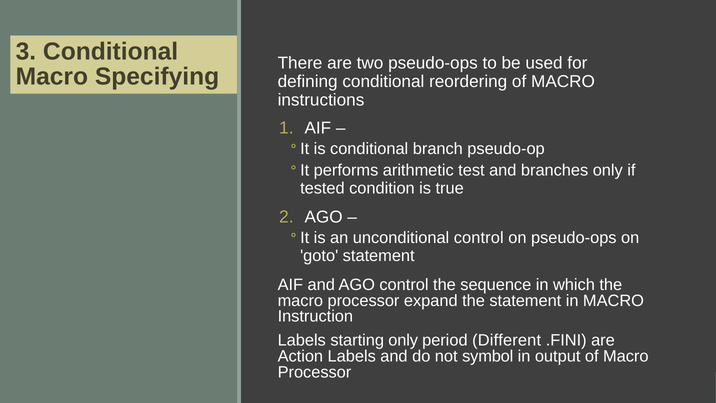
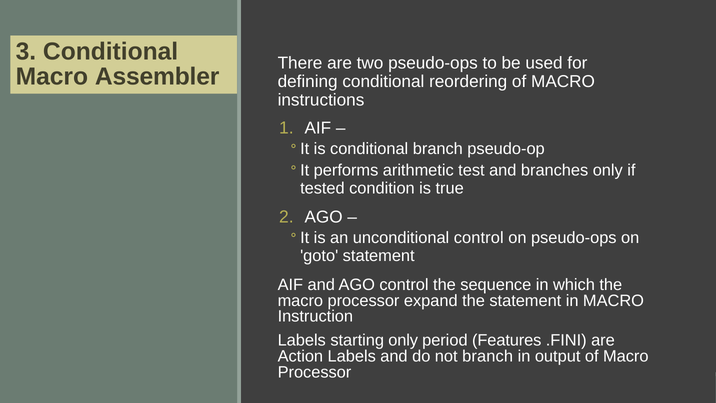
Specifying: Specifying -> Assembler (157, 77)
Different: Different -> Features (507, 340)
not symbol: symbol -> branch (488, 356)
